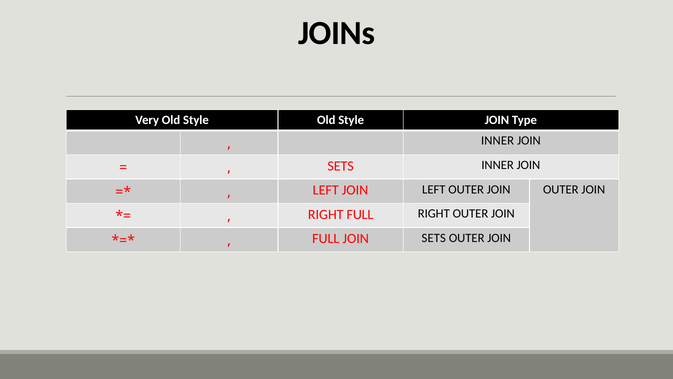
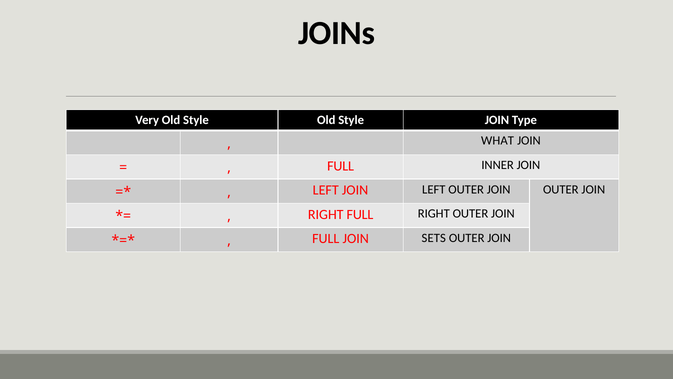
INNER: INNER -> WHAT (498, 141)
SETS: SETS -> FULL (341, 166)
